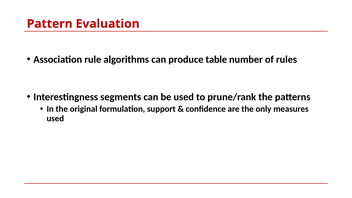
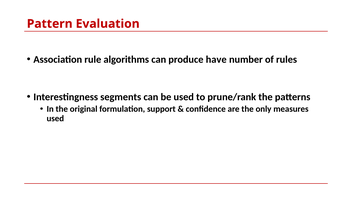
table: table -> have (216, 60)
